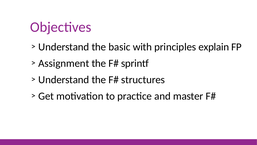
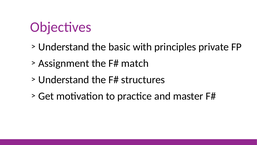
explain: explain -> private (214, 47)
sprintf: sprintf -> match (135, 63)
